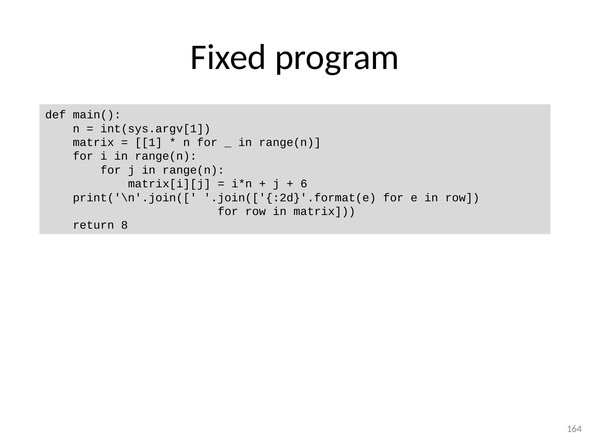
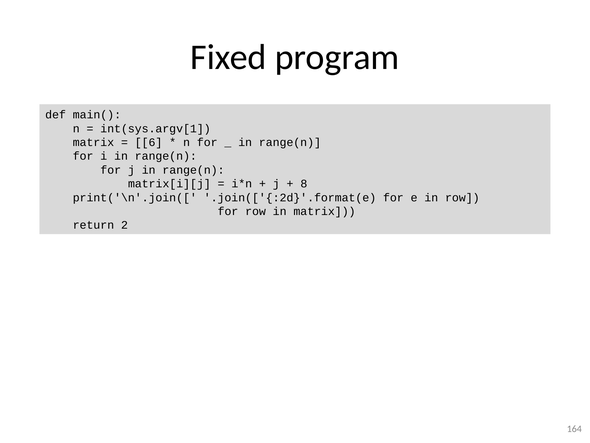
1: 1 -> 6 (149, 142)
6: 6 -> 8 (304, 184)
8: 8 -> 2 (124, 225)
